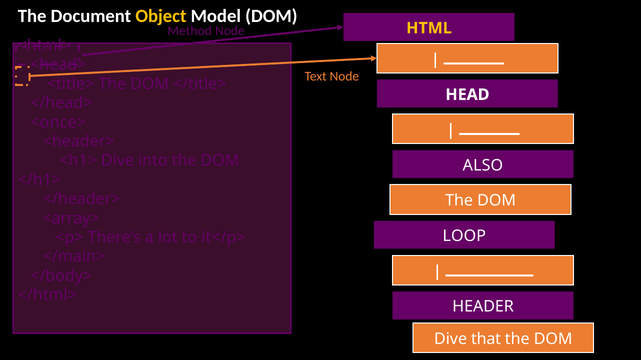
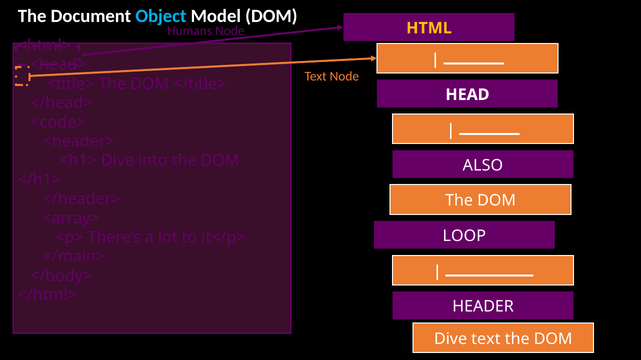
Object colour: yellow -> light blue (161, 16)
Method: Method -> Humans (190, 31)
<once>: <once> -> <code> (58, 123)
Dive that: that -> text (486, 339)
